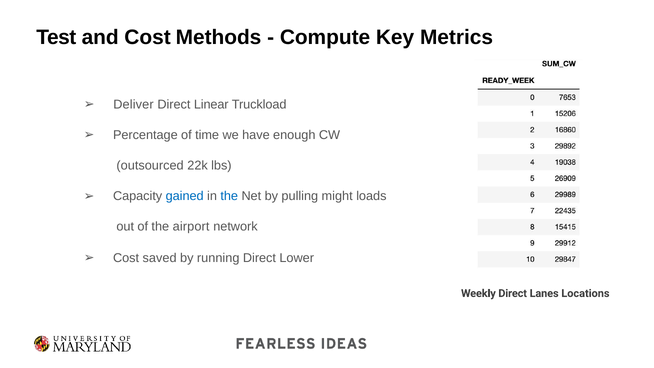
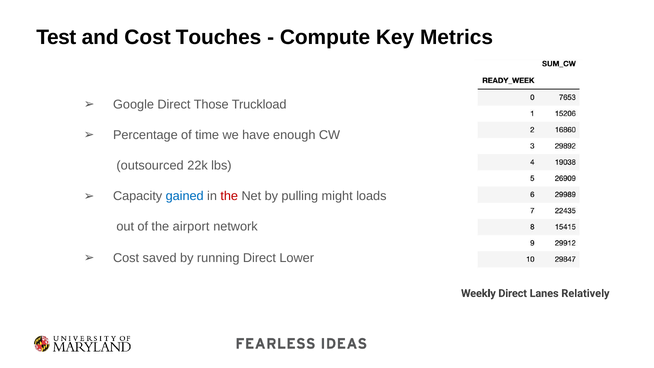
Methods: Methods -> Touches (219, 38)
Deliver: Deliver -> Google (134, 104)
Linear: Linear -> Those (211, 104)
the colour: blue -> red (229, 196)
Locations: Locations -> Relatively (585, 293)
